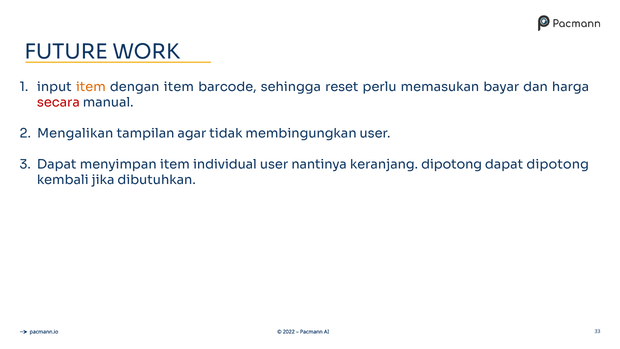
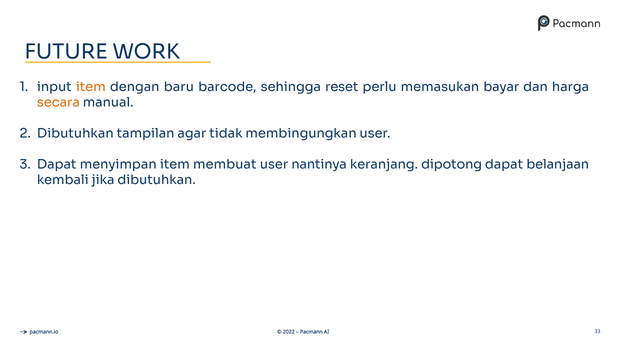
dengan item: item -> baru (179, 87)
secara colour: red -> orange (58, 102)
Mengalikan: Mengalikan -> Dibutuhkan (75, 133)
individual: individual -> membuat (225, 164)
dapat dipotong: dipotong -> belanjaan (558, 164)
